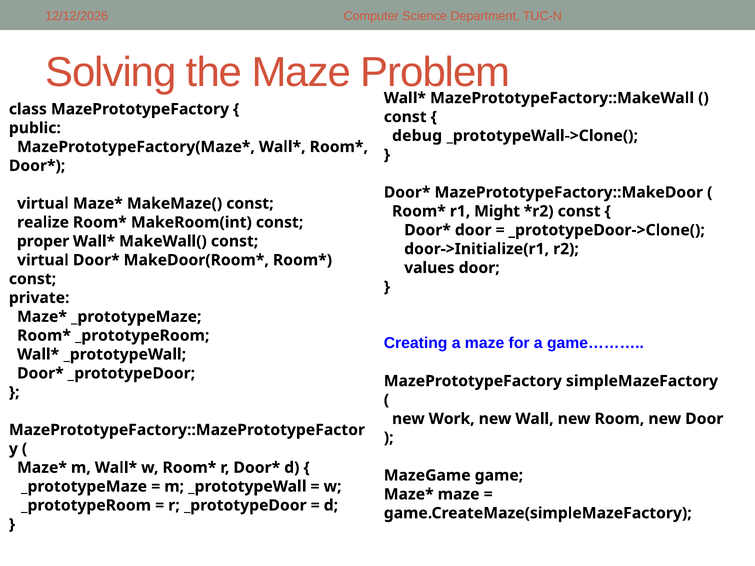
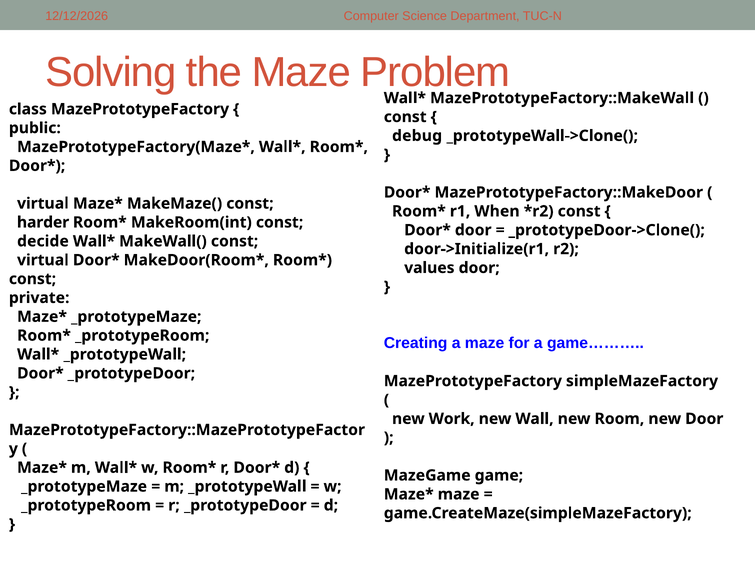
Might: Might -> When (497, 211)
realize: realize -> harder (43, 222)
proper: proper -> decide (43, 241)
